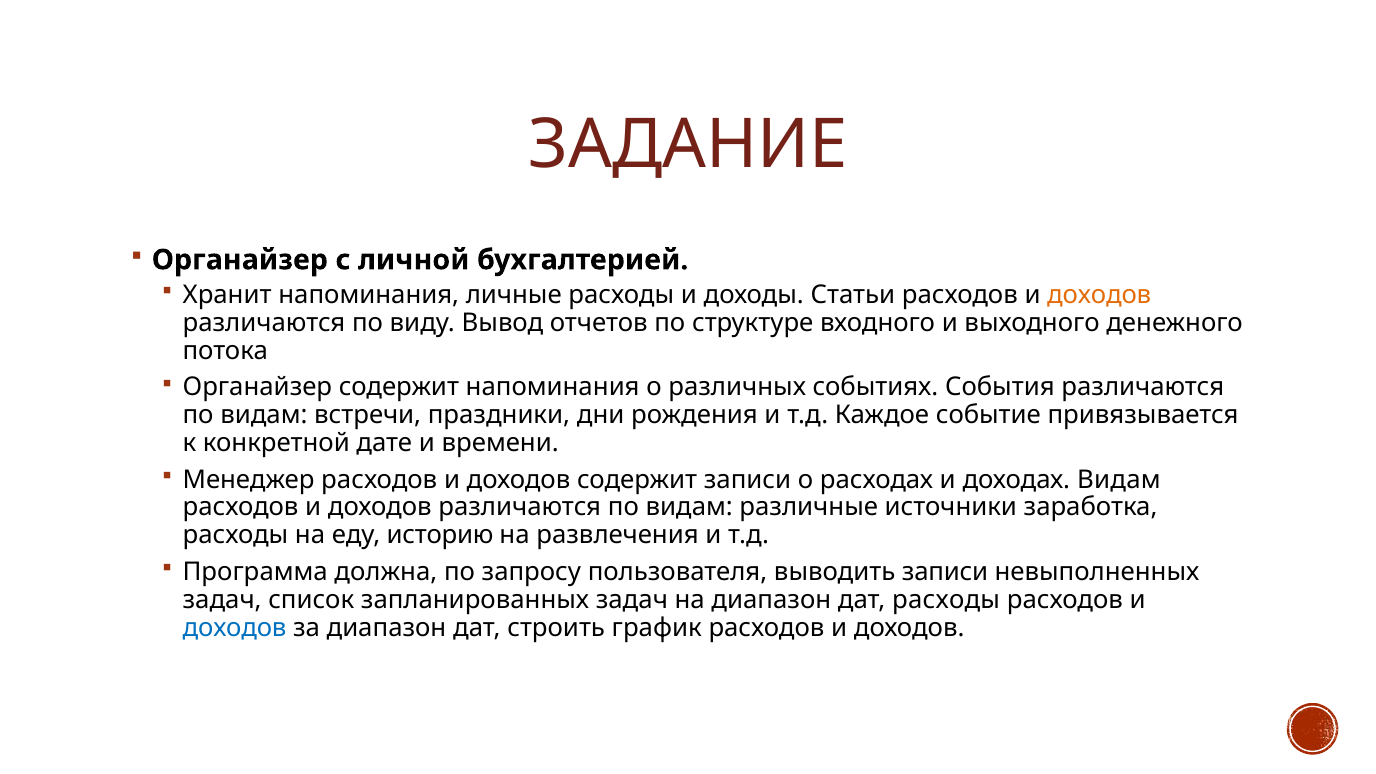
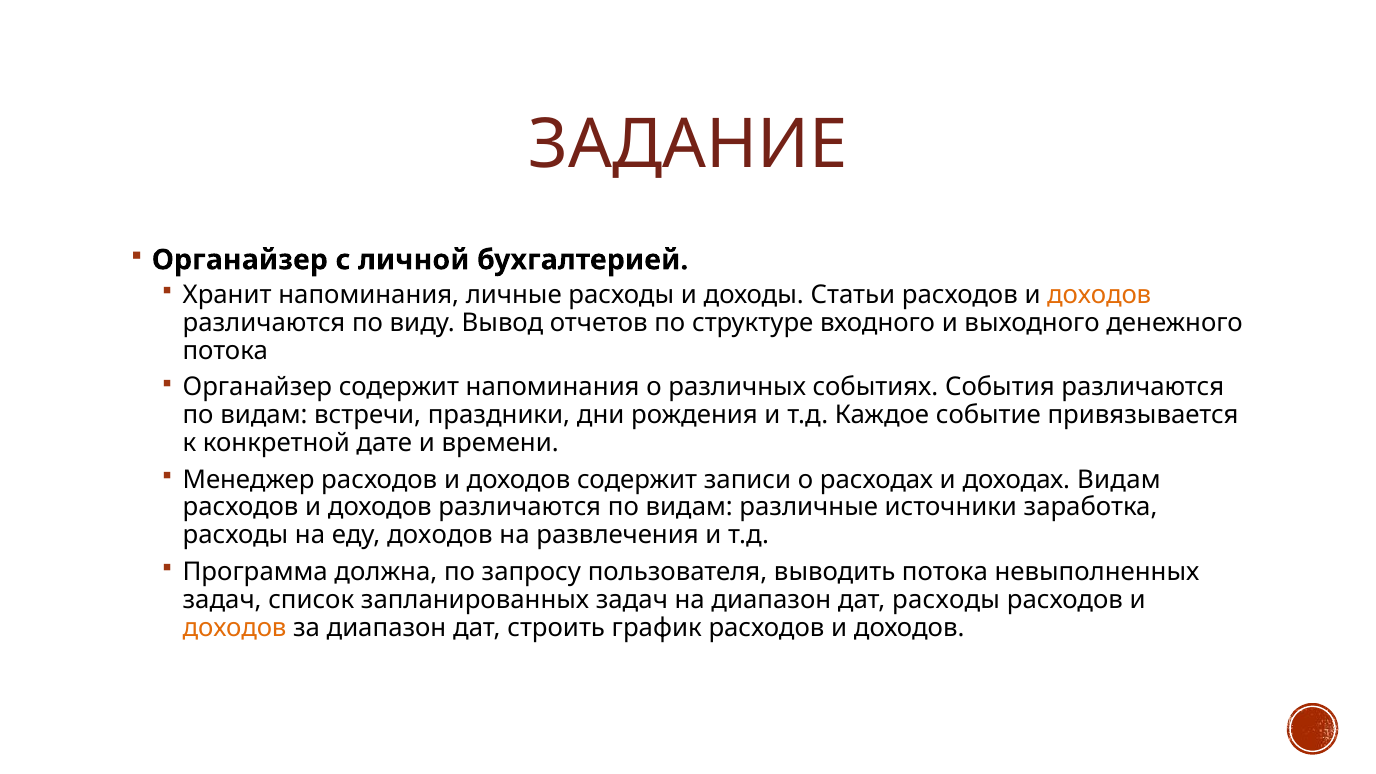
еду историю: историю -> доходов (440, 535)
выводить записи: записи -> потока (945, 572)
доходов colour: blue -> orange (235, 627)
